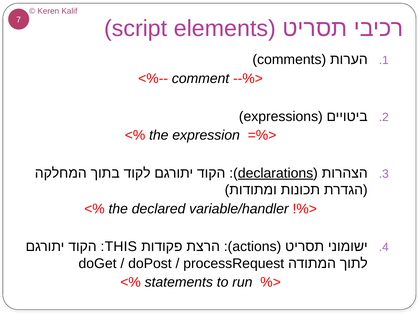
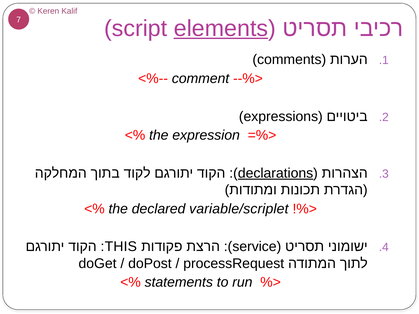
elements underline: none -> present (221, 28)
variable/handler: variable/handler -> variable/scriplet (239, 209)
actions: actions -> service (254, 247)
